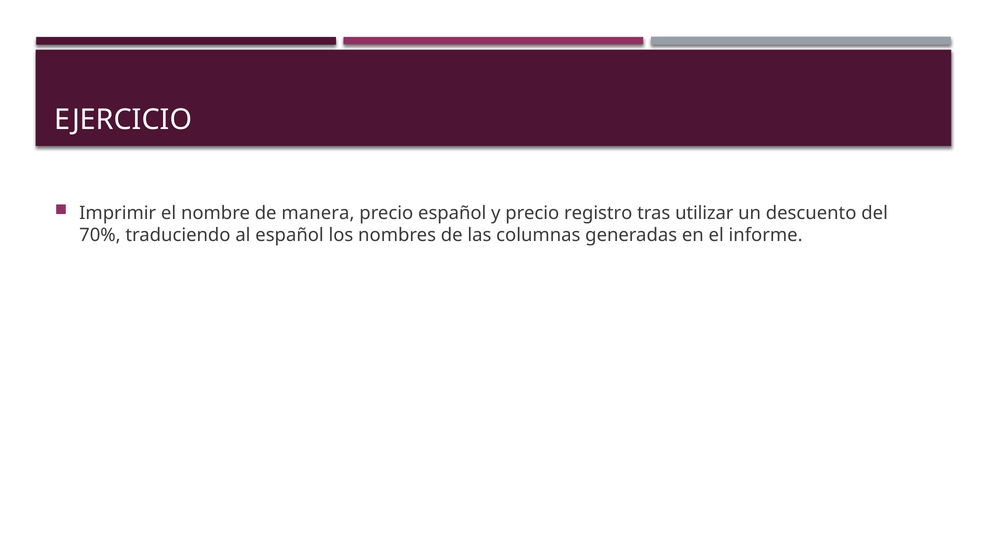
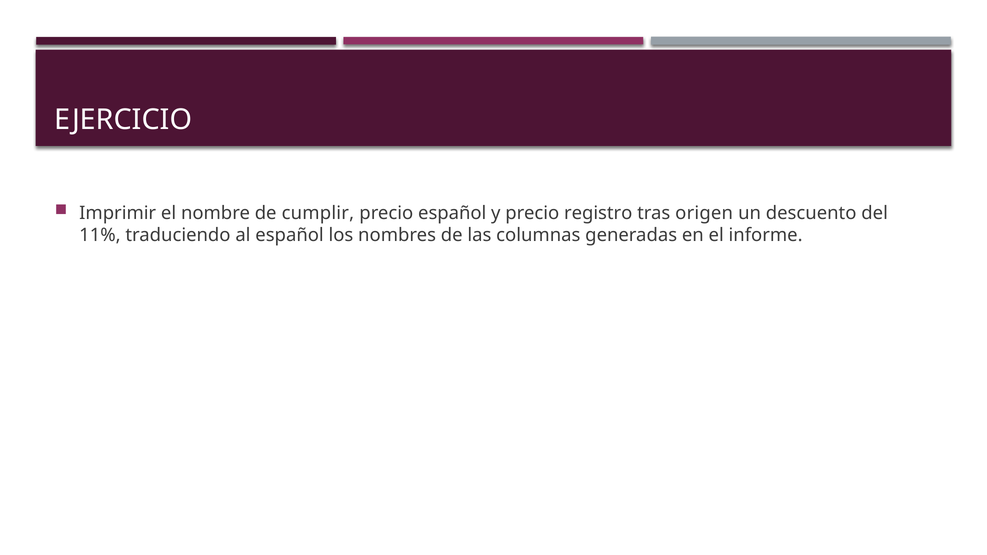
manera: manera -> cumplir (318, 213)
utilizar: utilizar -> origen (704, 213)
70%: 70% -> 11% (100, 235)
